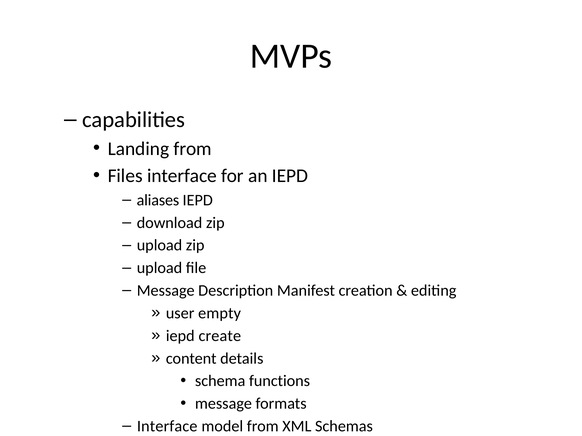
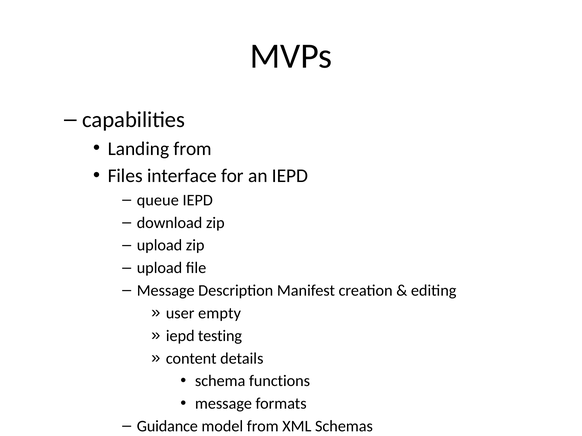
aliases: aliases -> queue (158, 200)
create: create -> testing (220, 336)
Interface: Interface -> Guidance (167, 427)
